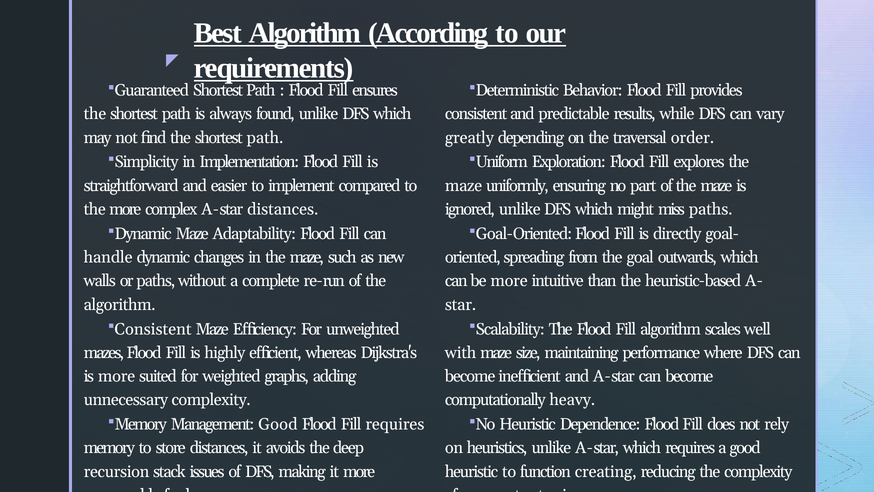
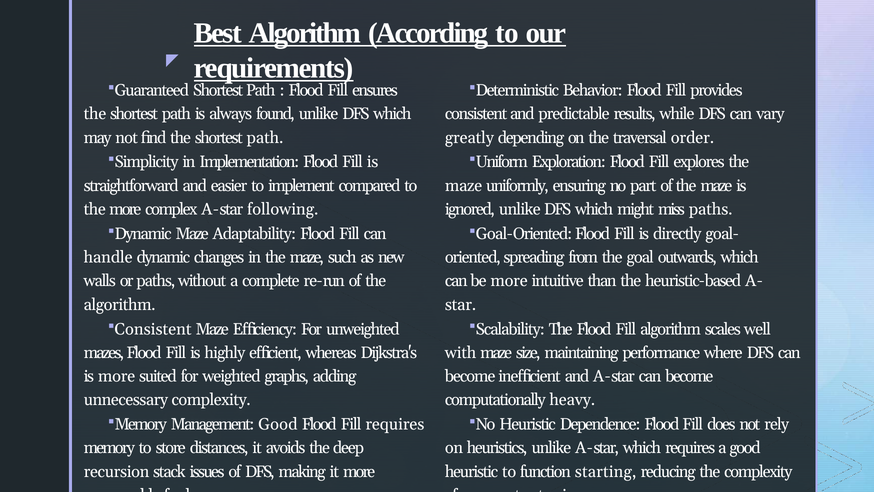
A-star distances: distances -> following (283, 209)
creating: creating -> starting (606, 471)
